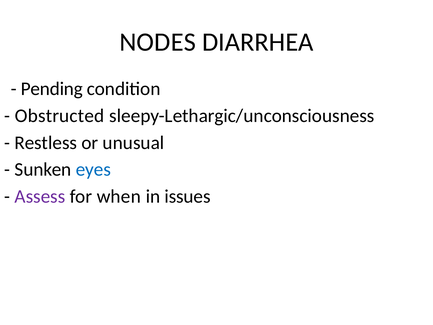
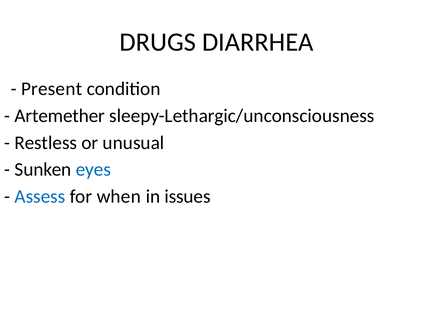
NODES: NODES -> DRUGS (158, 42)
Pending: Pending -> Present (52, 89)
Obstructed: Obstructed -> Artemether (60, 116)
Assess colour: purple -> blue (40, 196)
